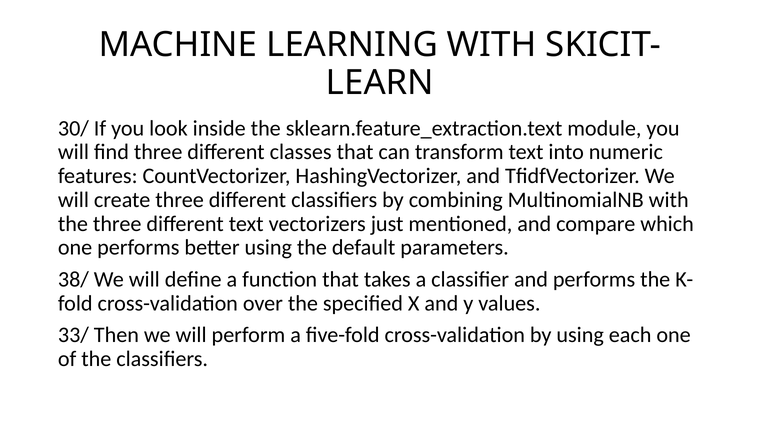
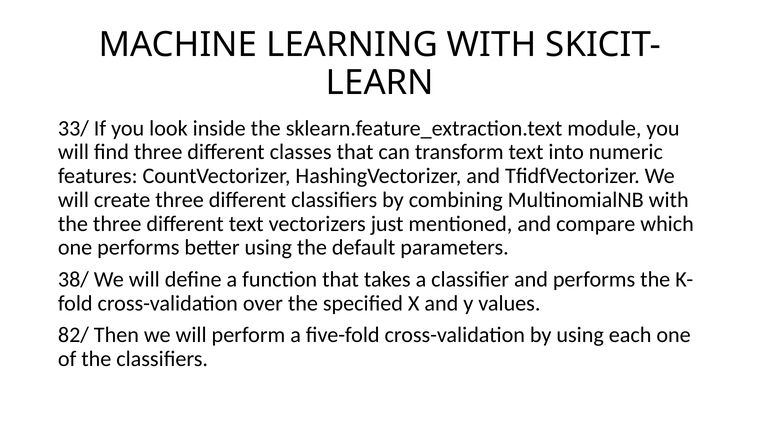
30/: 30/ -> 33/ (73, 128)
33/: 33/ -> 82/ (73, 335)
